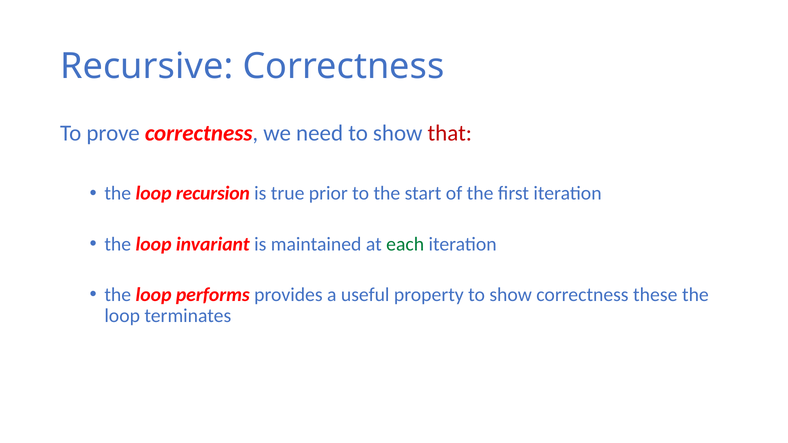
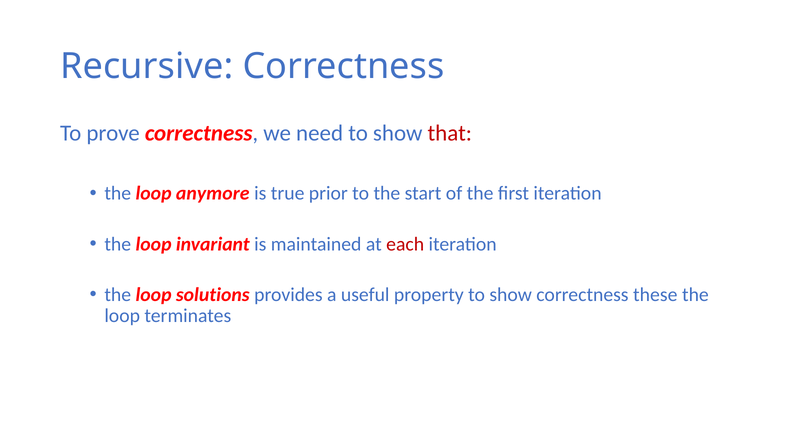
recursion: recursion -> anymore (213, 193)
each colour: green -> red (405, 244)
performs: performs -> solutions (213, 295)
